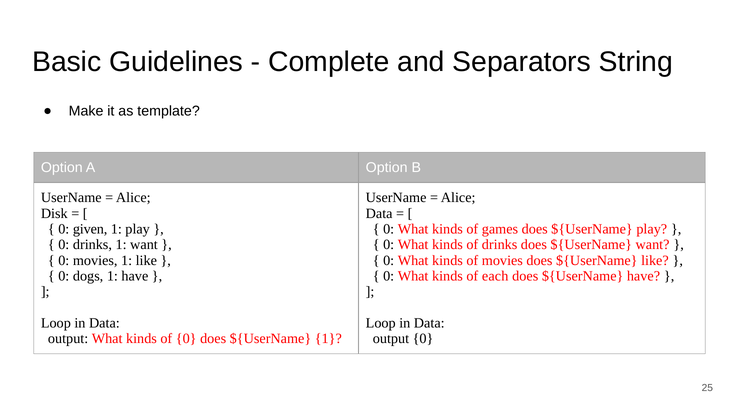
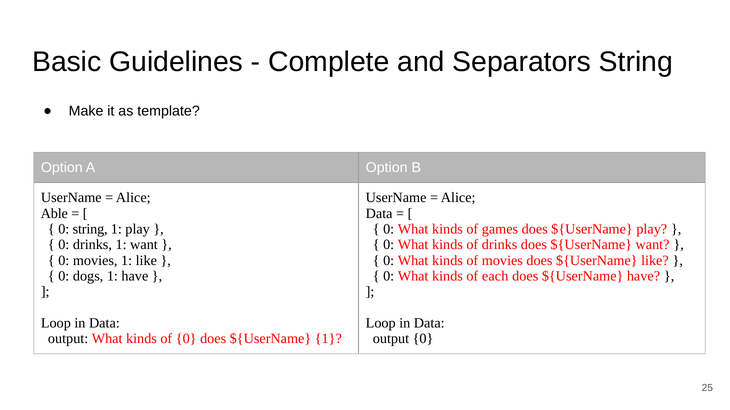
Disk: Disk -> Able (54, 214)
0 given: given -> string (90, 229)
